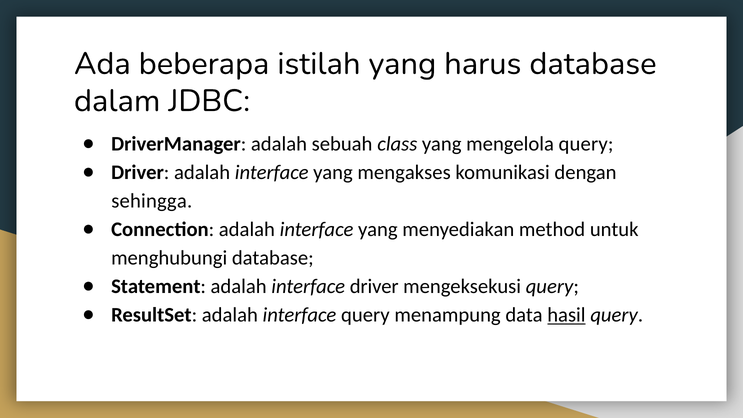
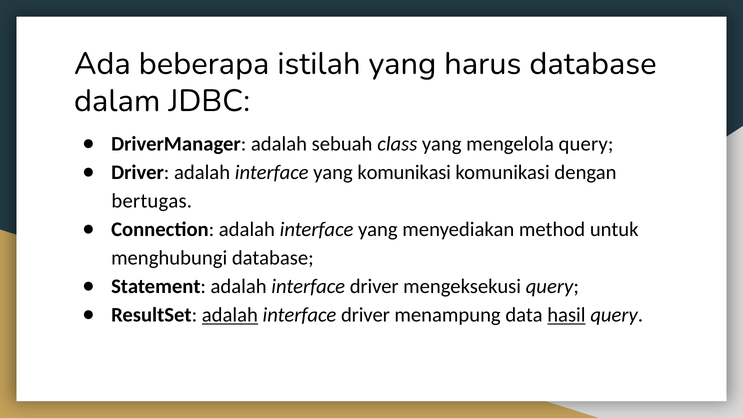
yang mengakses: mengakses -> komunikasi (404, 173)
sehingga: sehingga -> bertugas (152, 201)
adalah underline: none -> present (230, 315)
query: query -> driver (365, 315)
